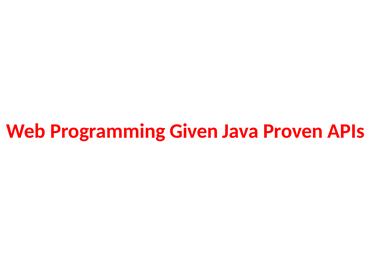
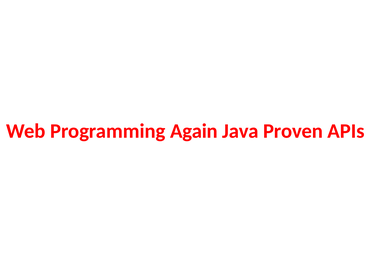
Given: Given -> Again (194, 131)
